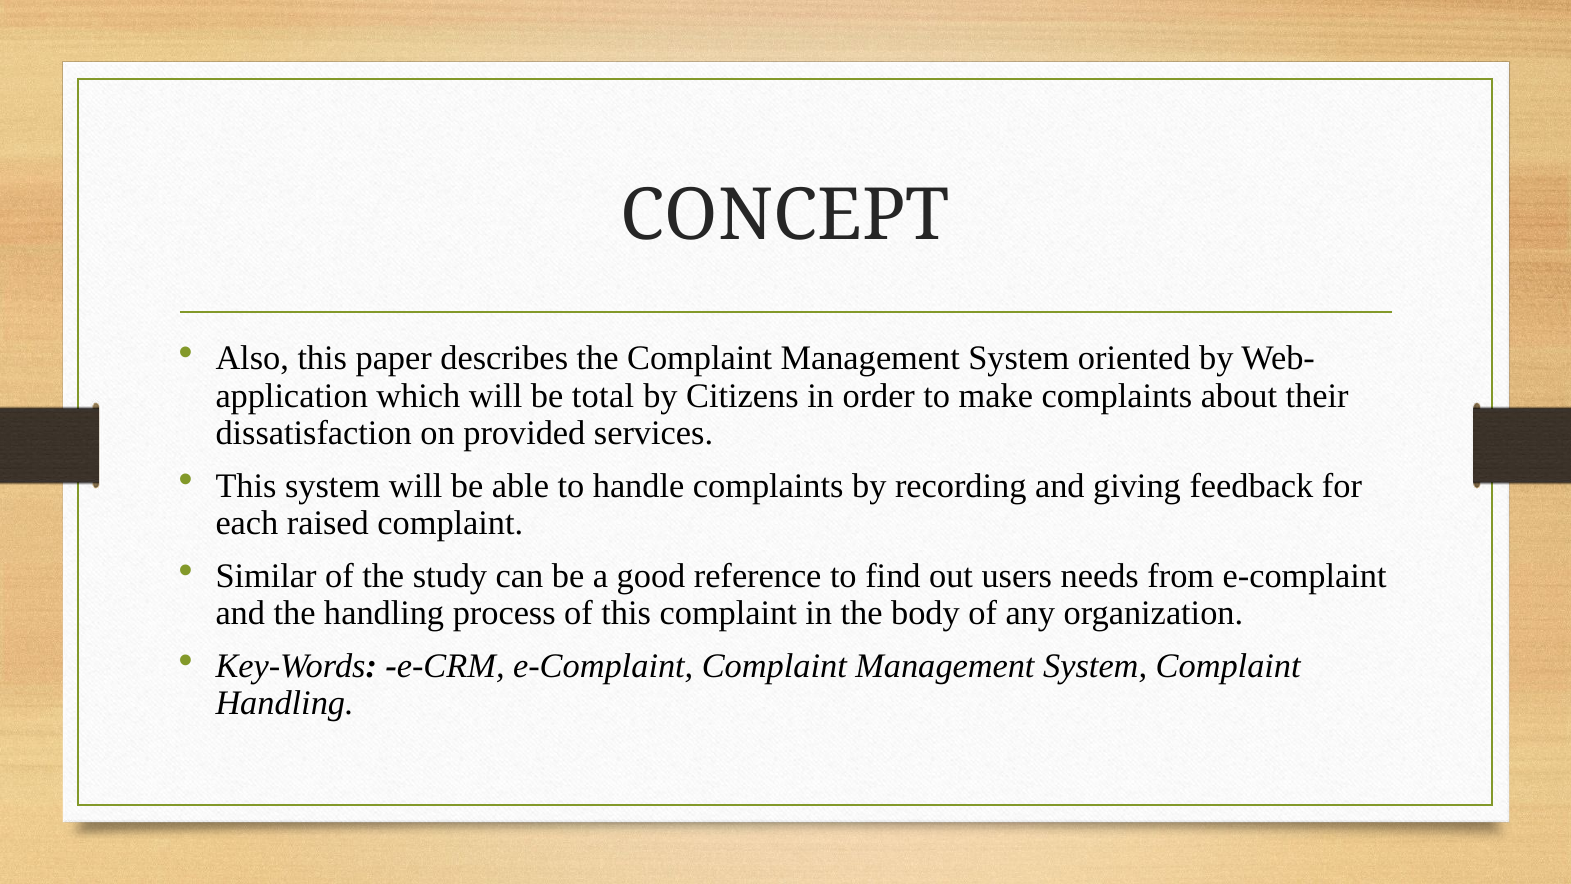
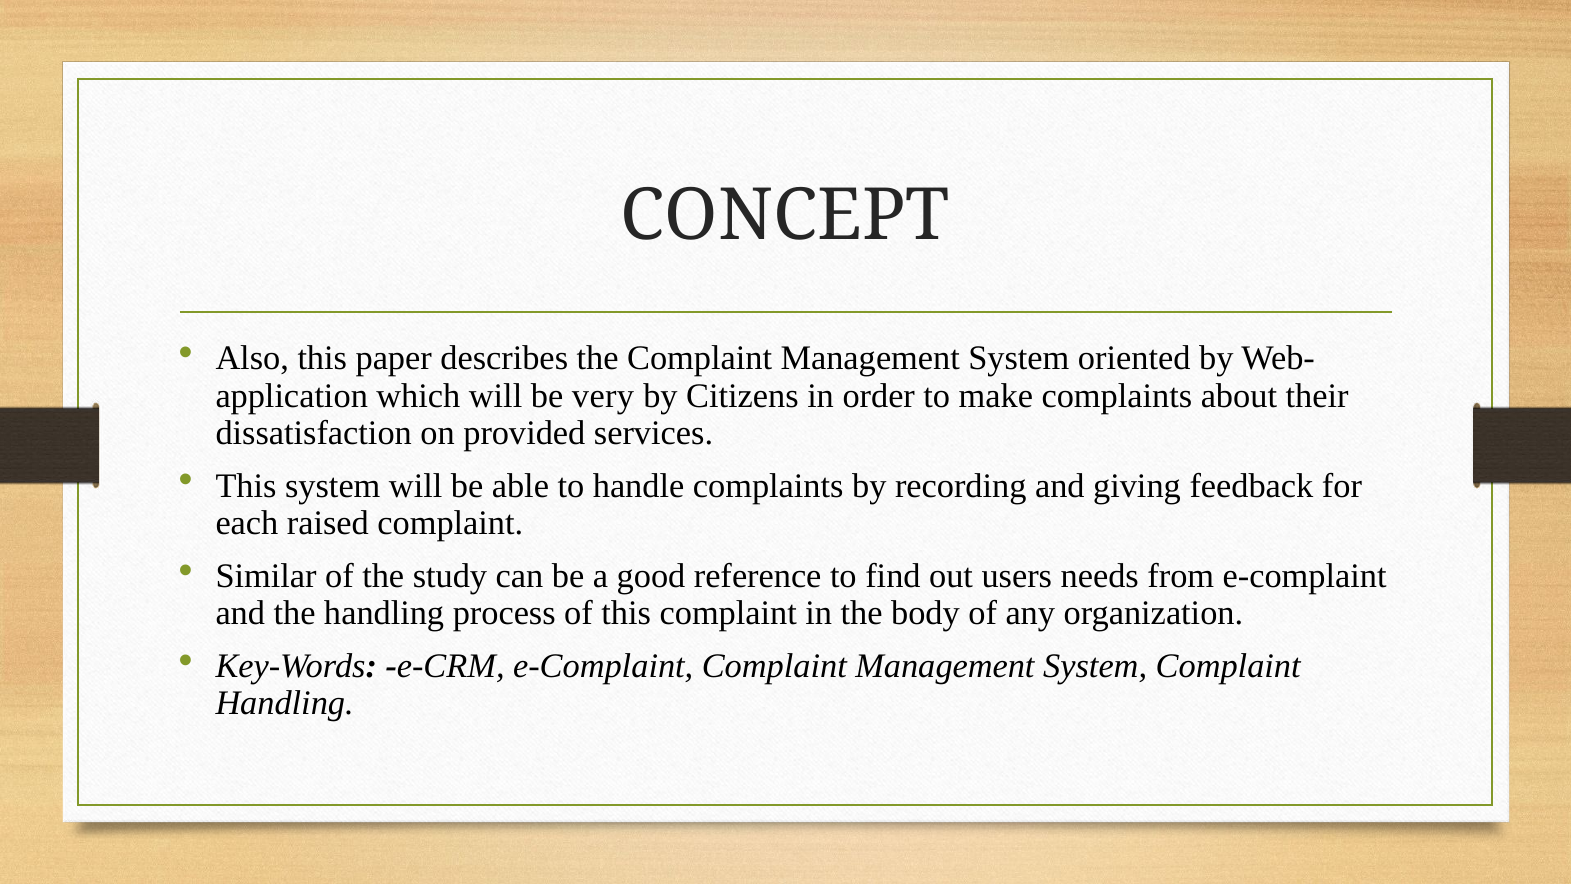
total: total -> very (603, 396)
